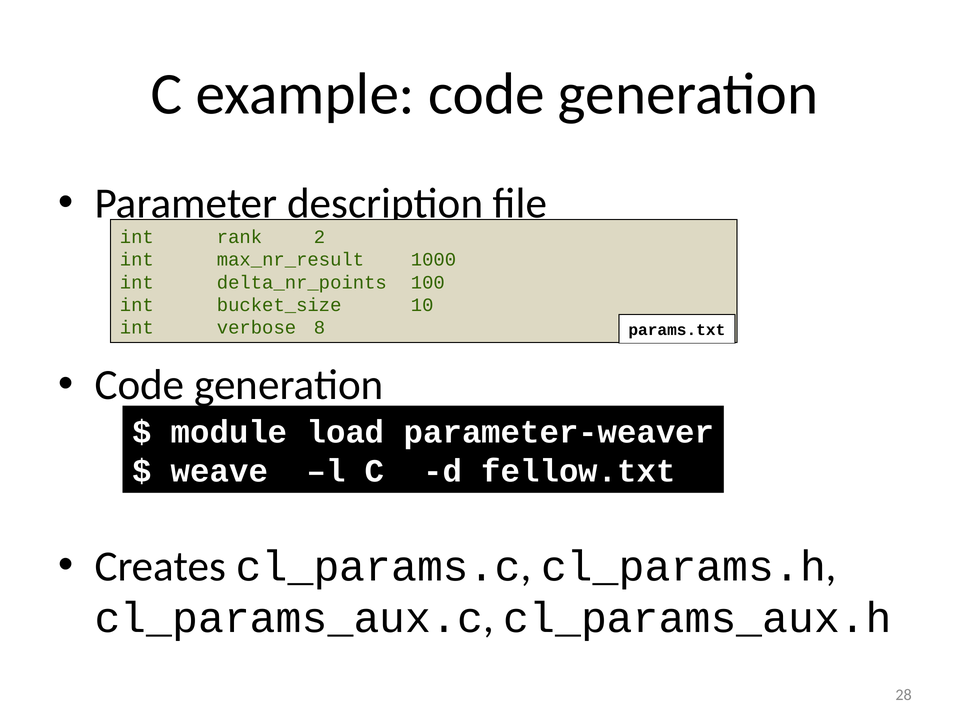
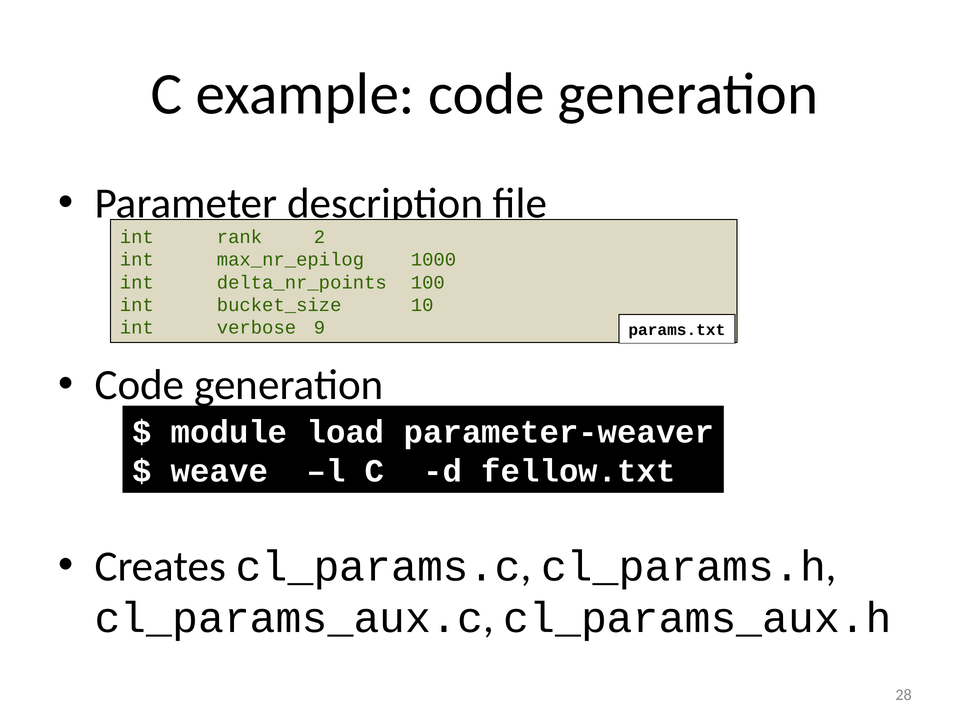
max_nr_result: max_nr_result -> max_nr_epilog (290, 260)
8: 8 -> 9 (319, 327)
